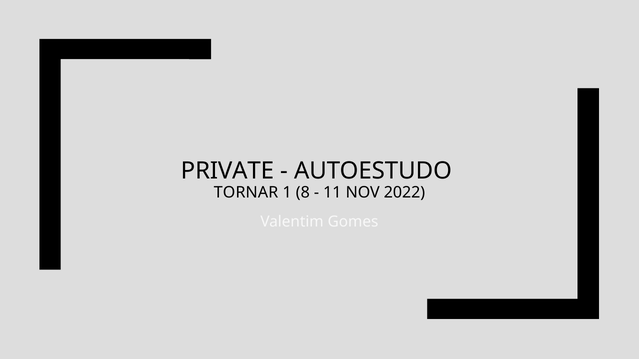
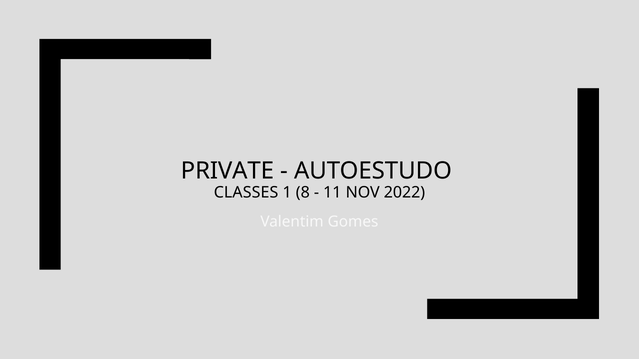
TORNAR: TORNAR -> CLASSES (246, 193)
